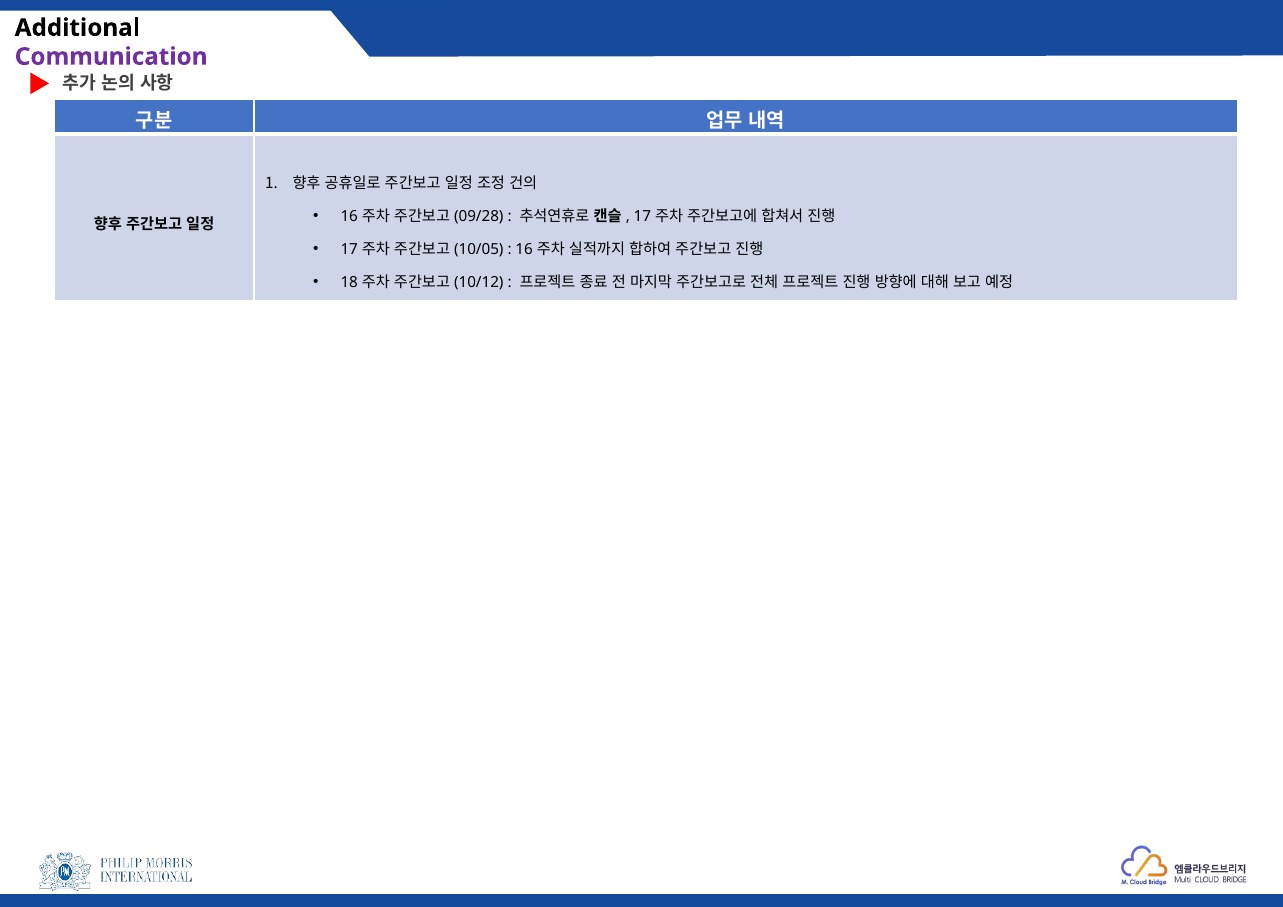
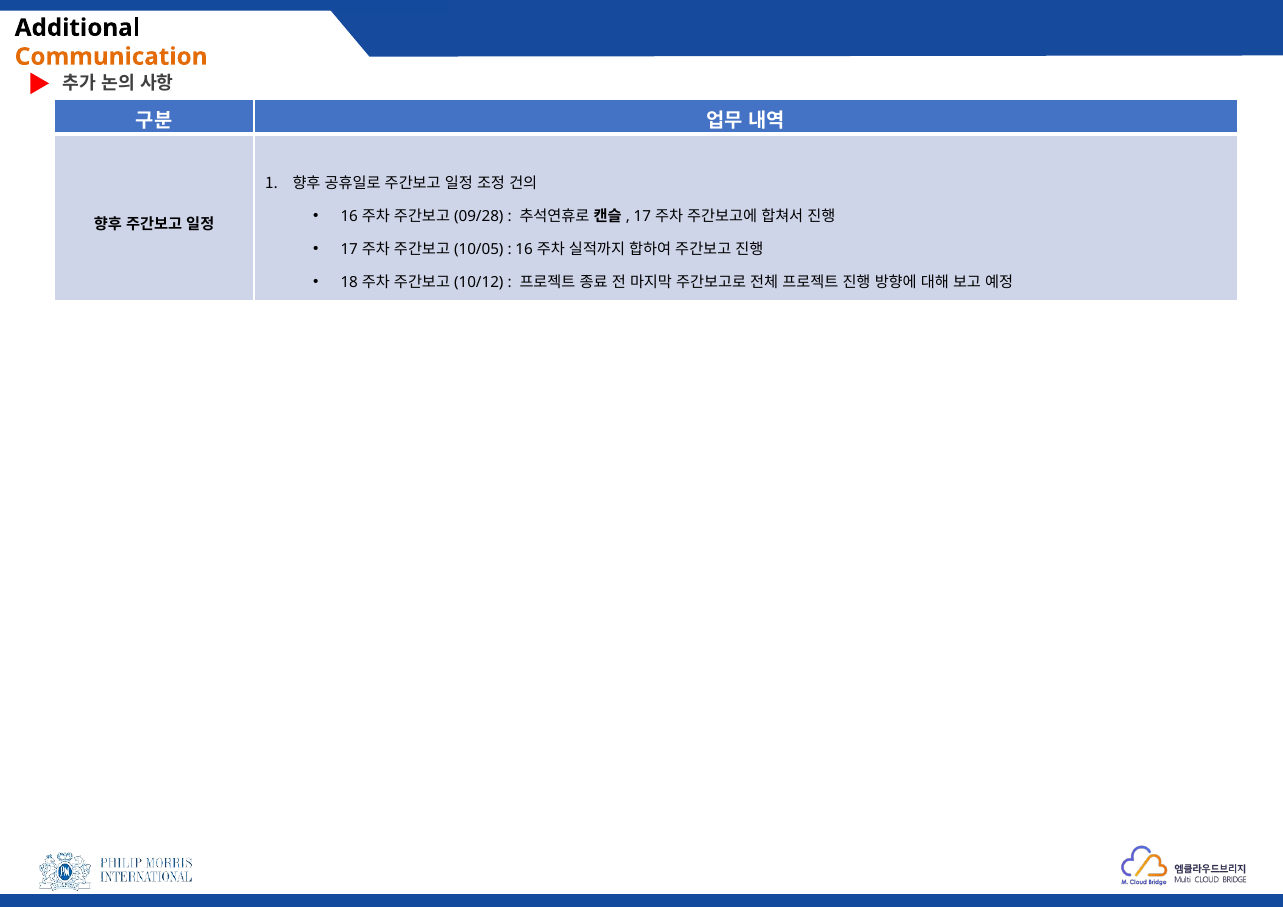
Communication colour: purple -> orange (111, 57)
